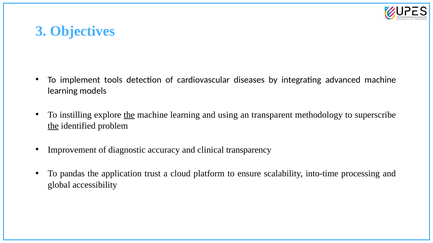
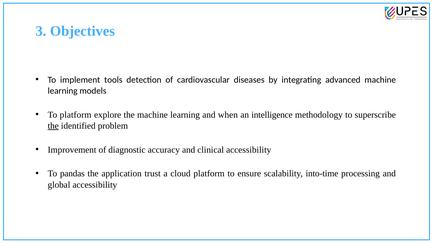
To instilling: instilling -> platform (76, 115)
the underline: present -> none (129, 115)
using: using -> when (228, 115)
transparent: transparent -> intelligence (272, 115)
clinical transparency: transparency -> accessibility (249, 150)
